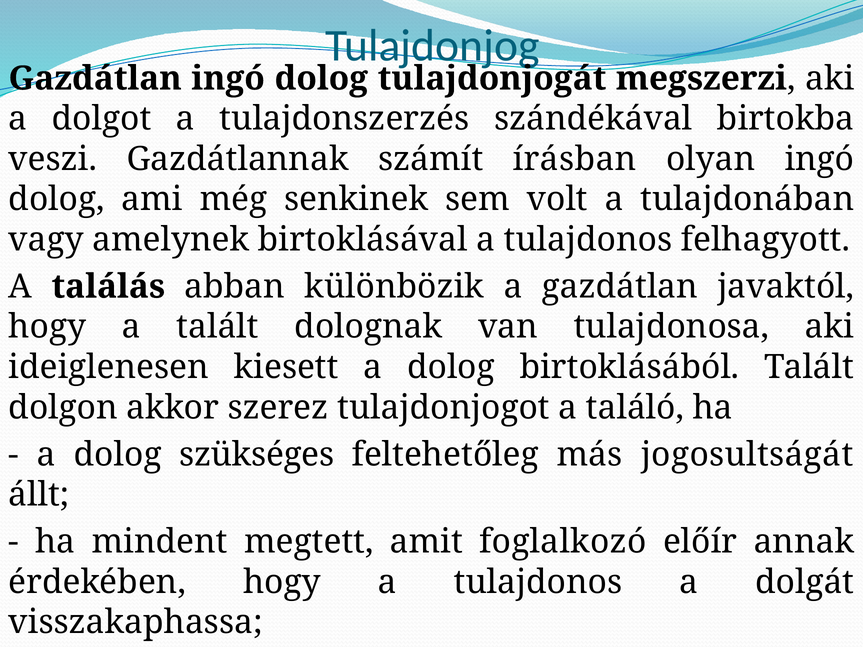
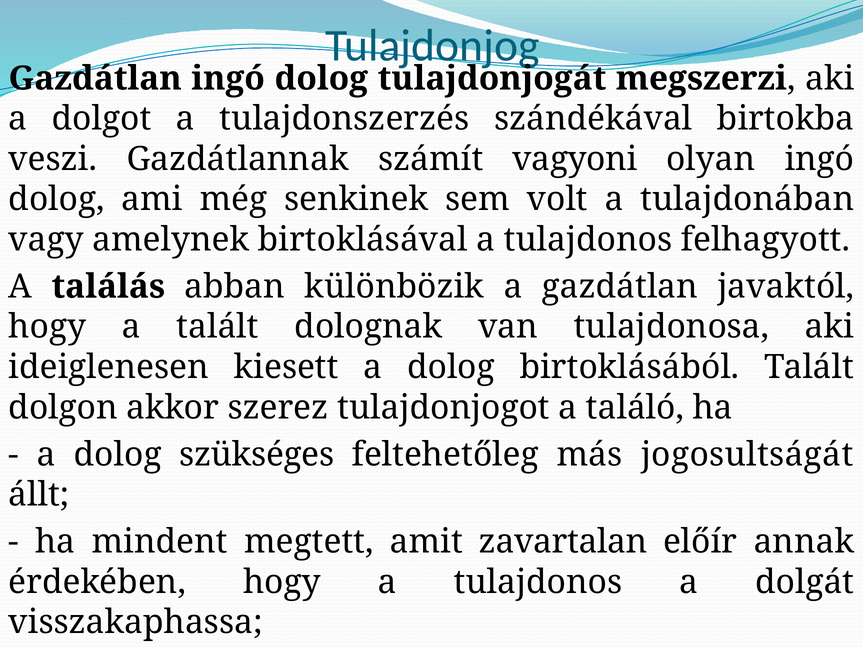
írásban: írásban -> vagyoni (575, 159)
foglalkozó: foglalkozó -> zavartalan (563, 542)
